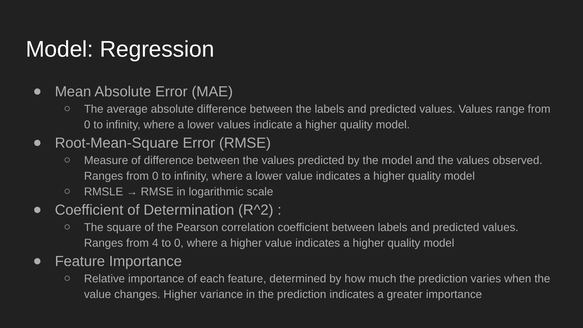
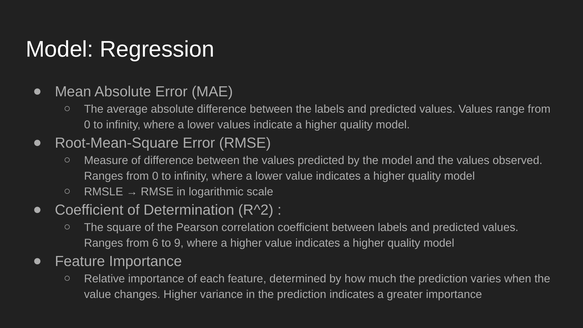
4: 4 -> 6 (155, 243)
to 0: 0 -> 9 (179, 243)
